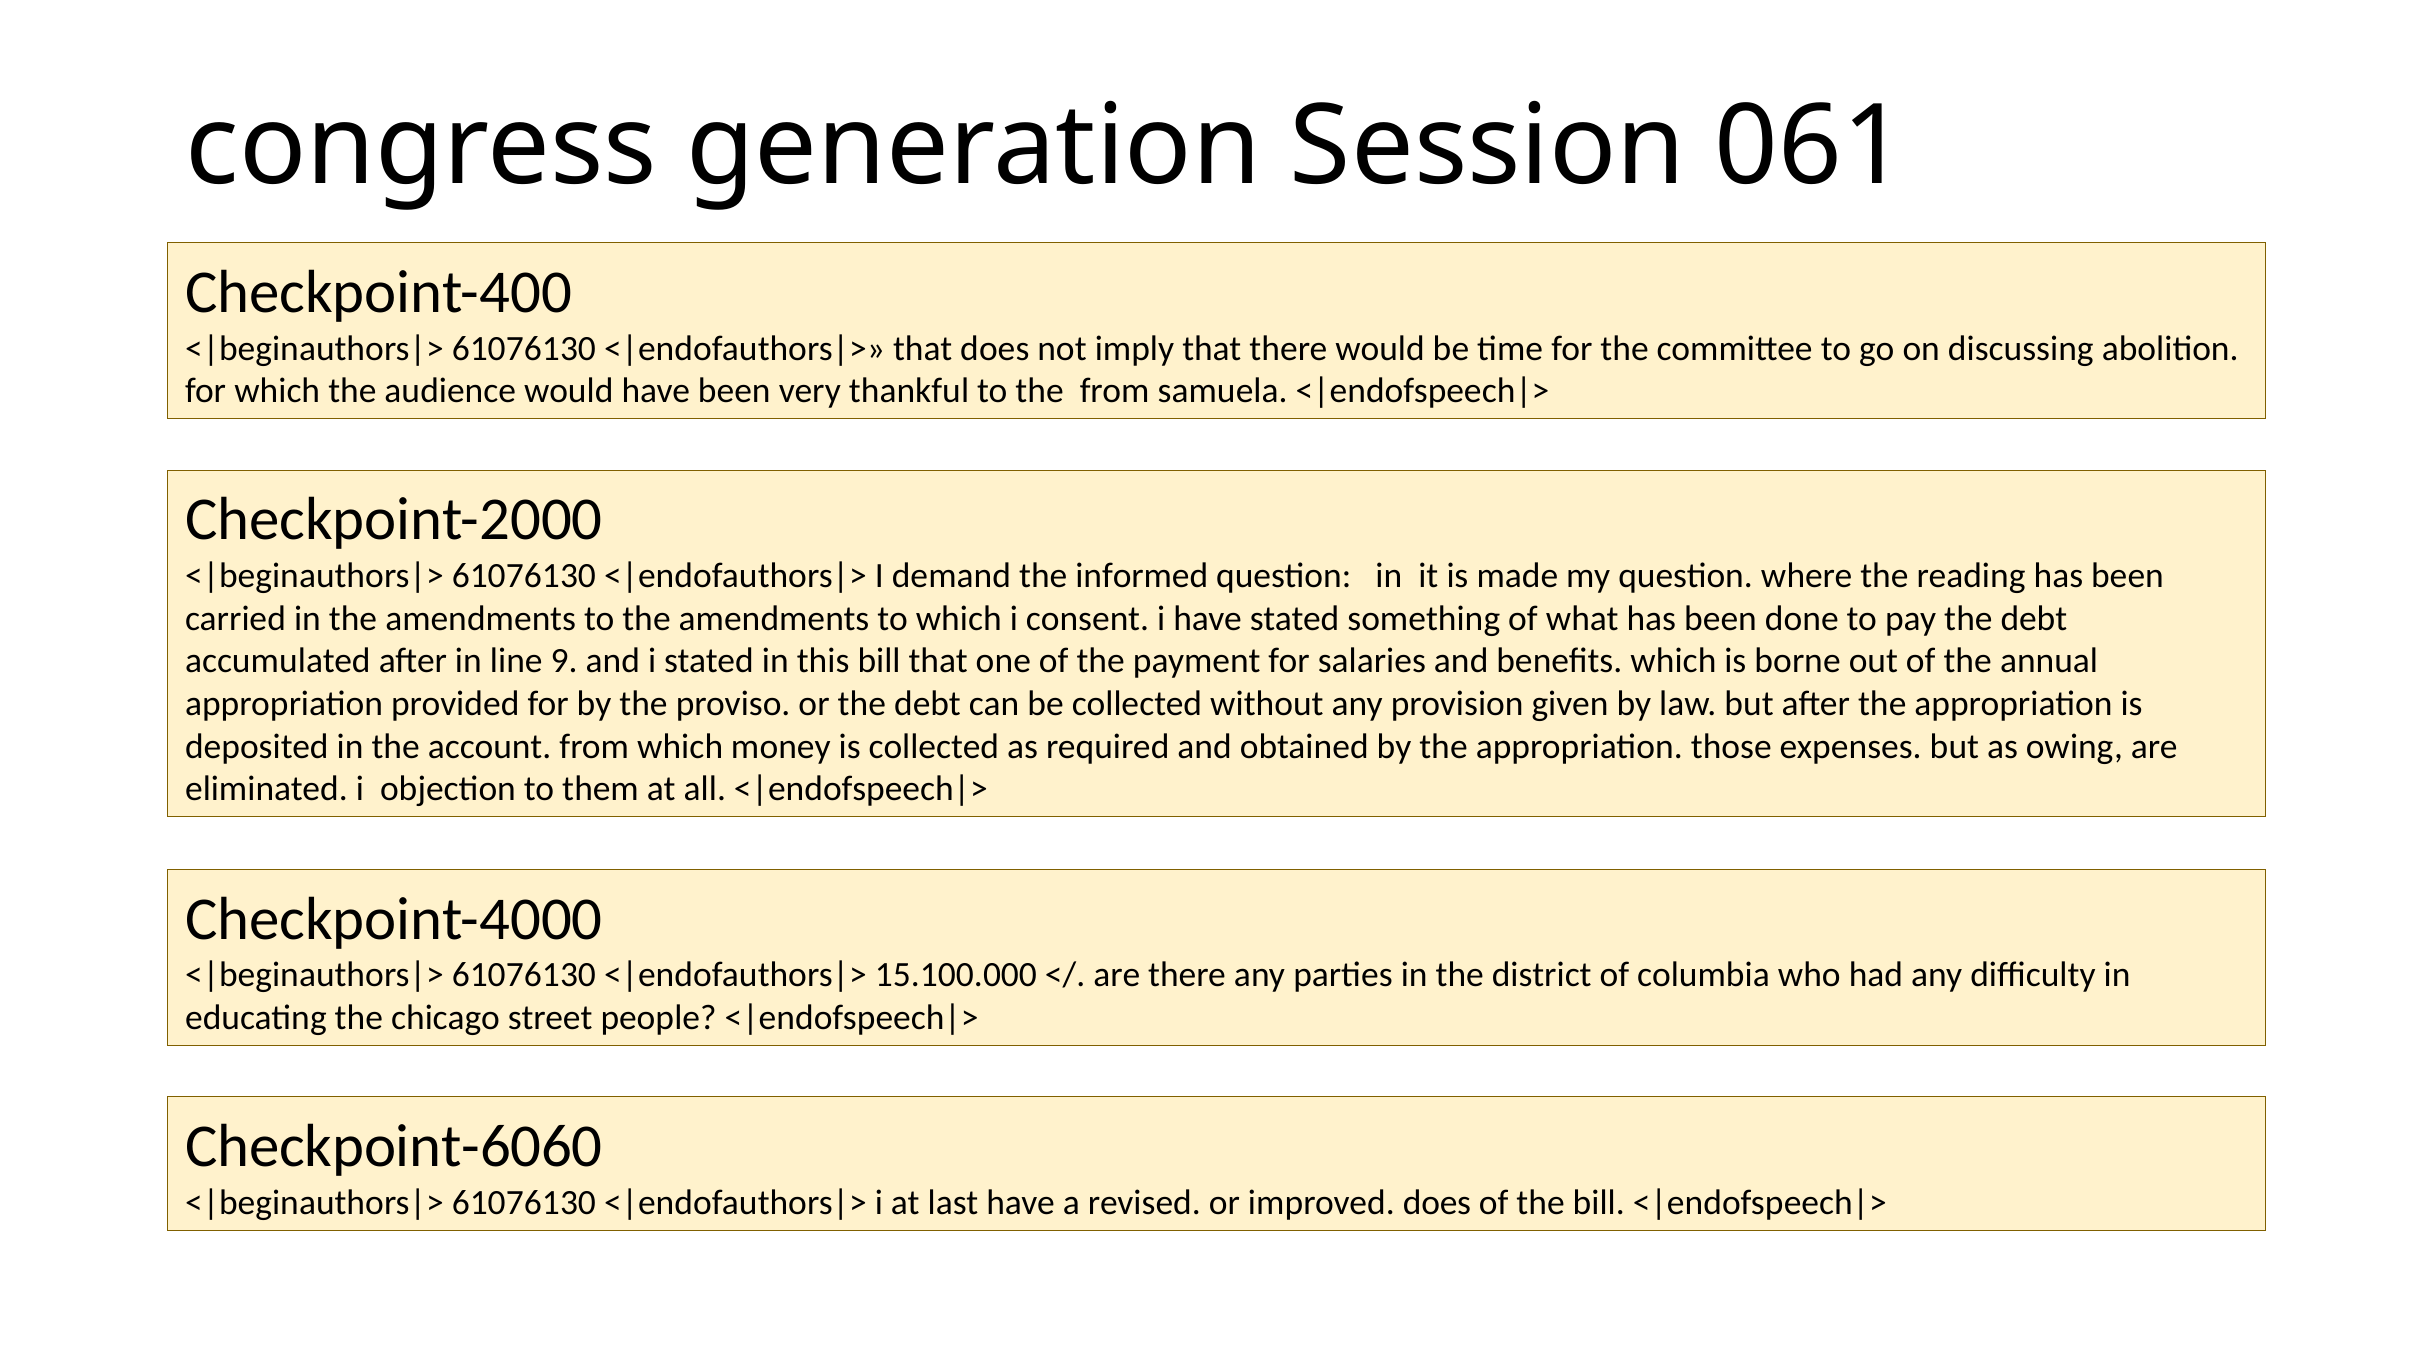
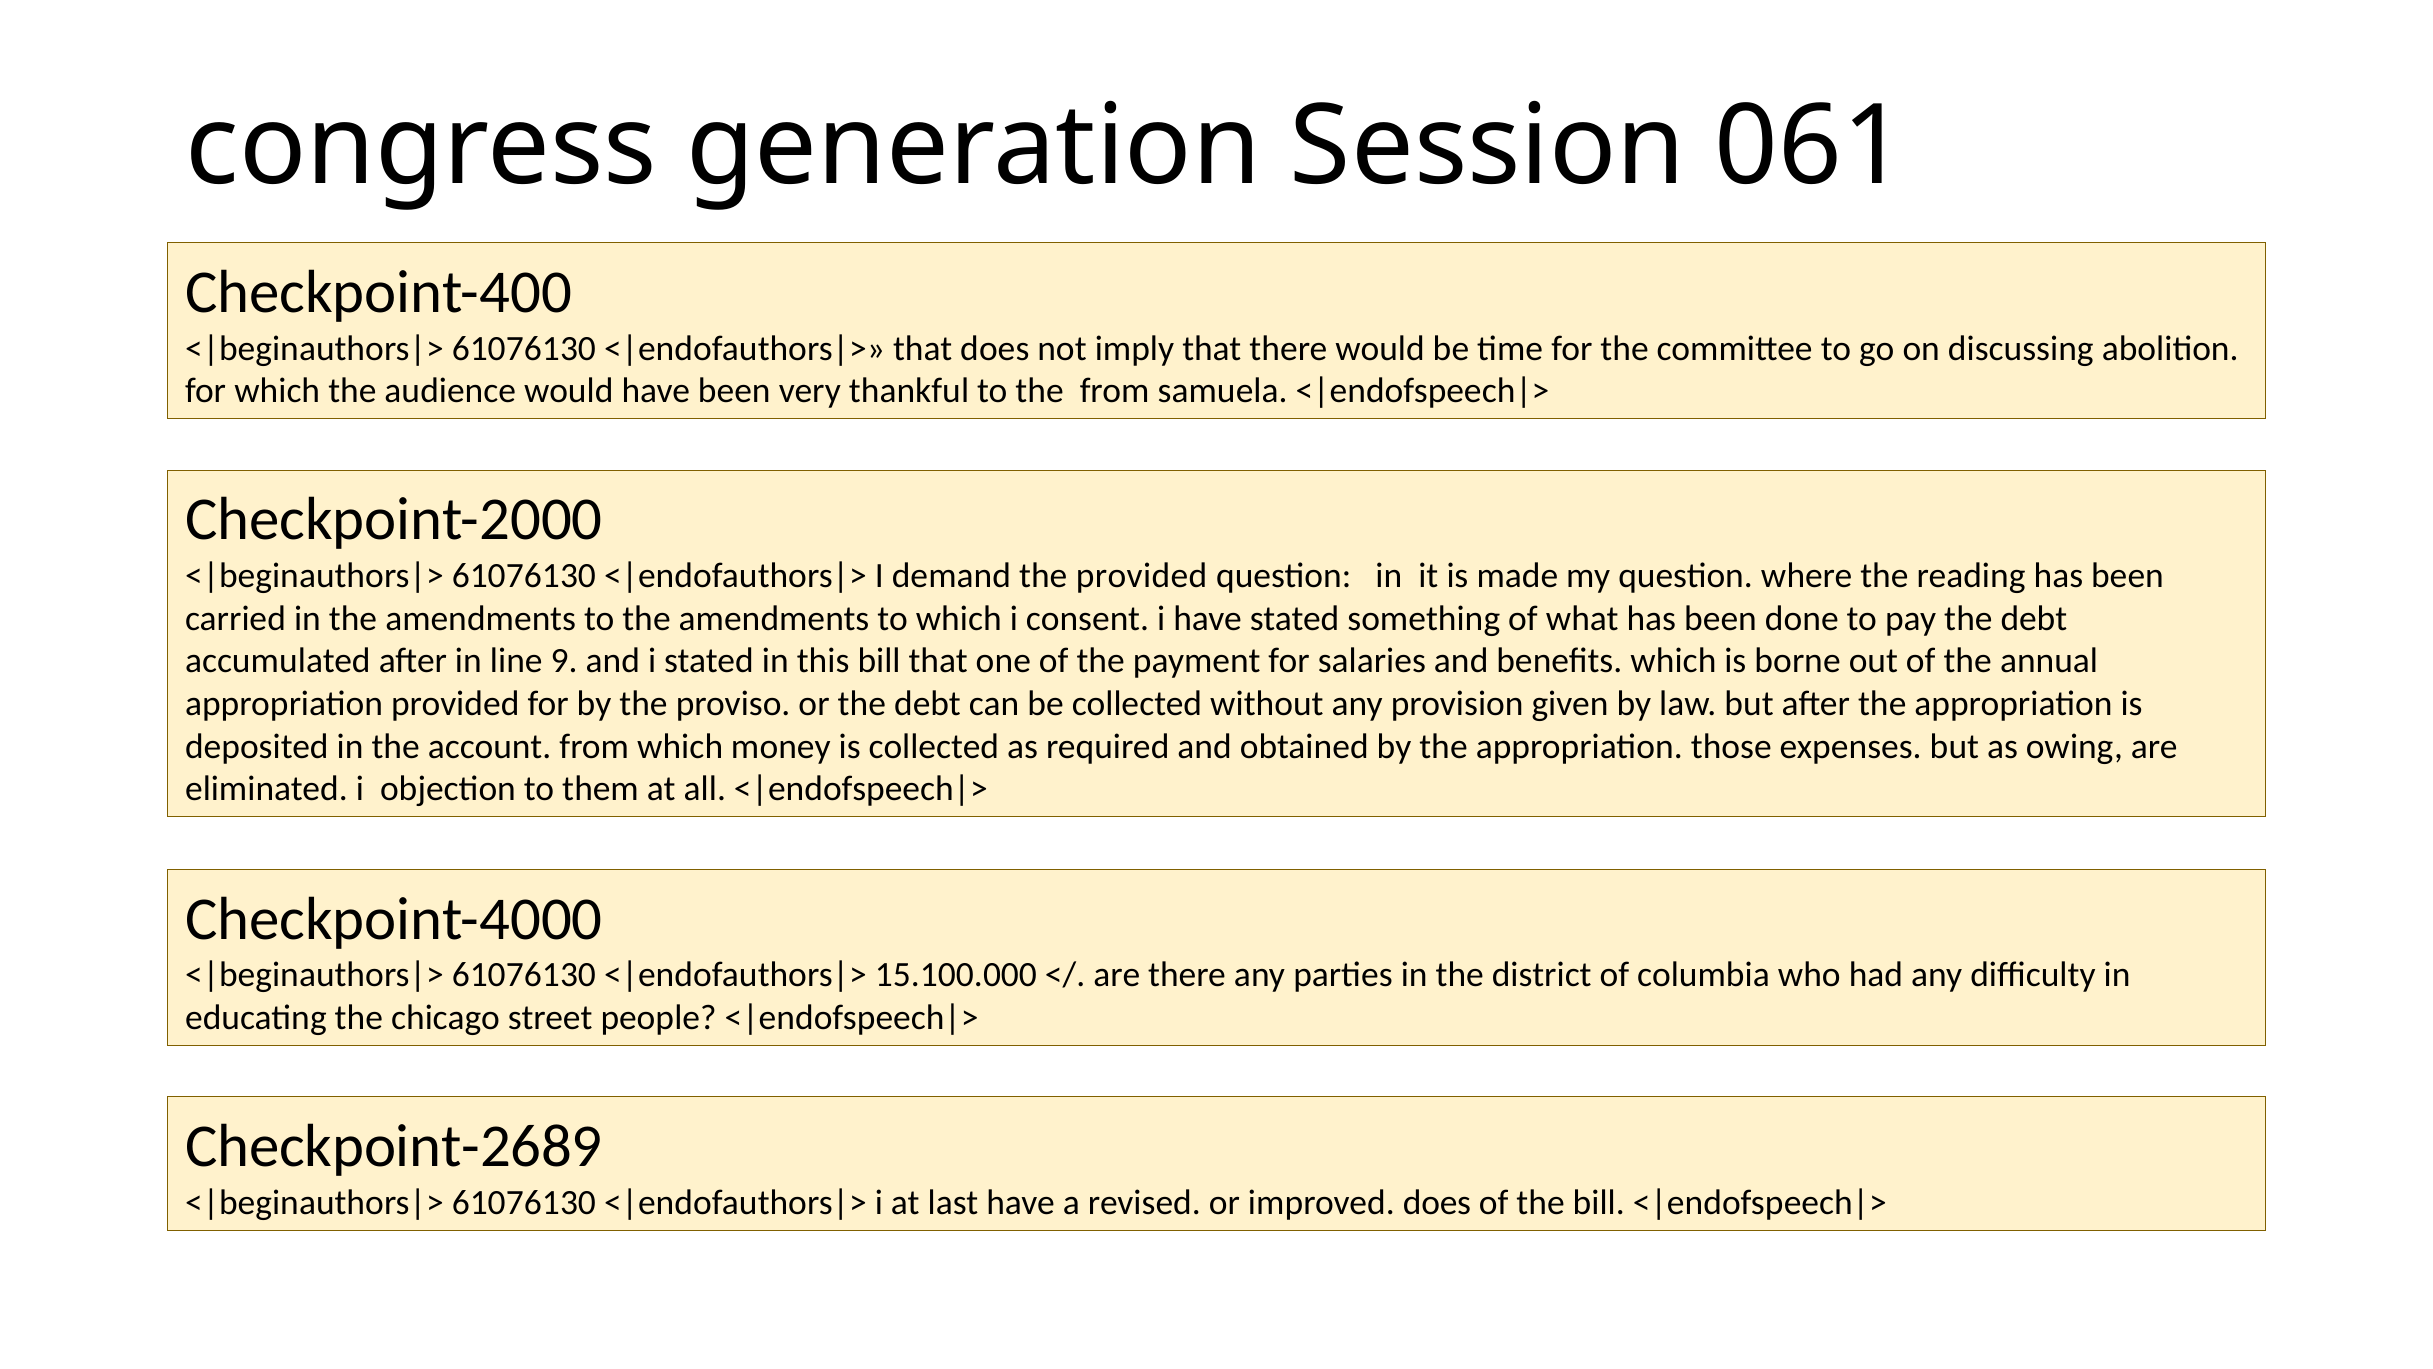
the informed: informed -> provided (1142, 576)
Checkpoint-6060: Checkpoint-6060 -> Checkpoint-2689 (394, 1146)
